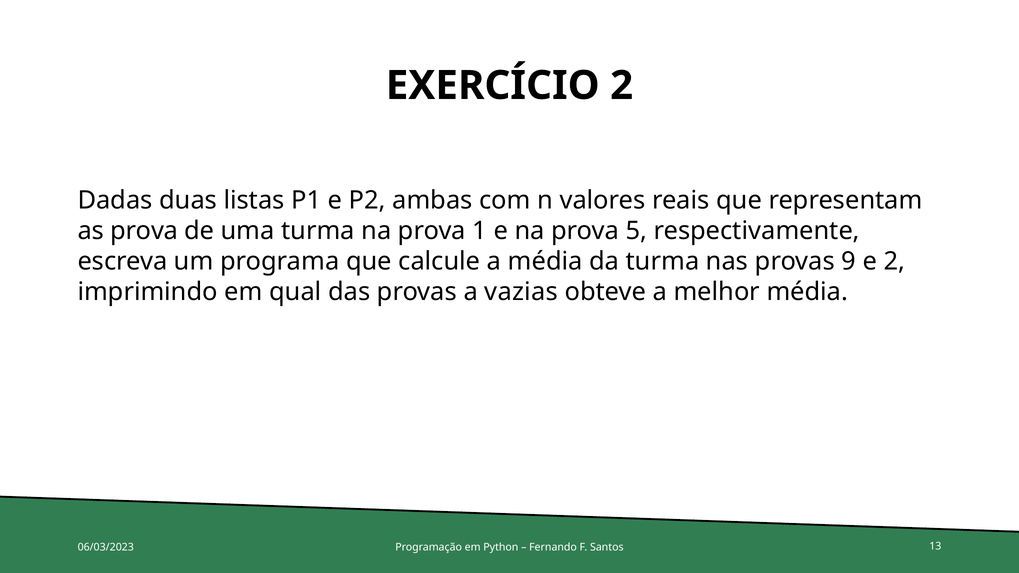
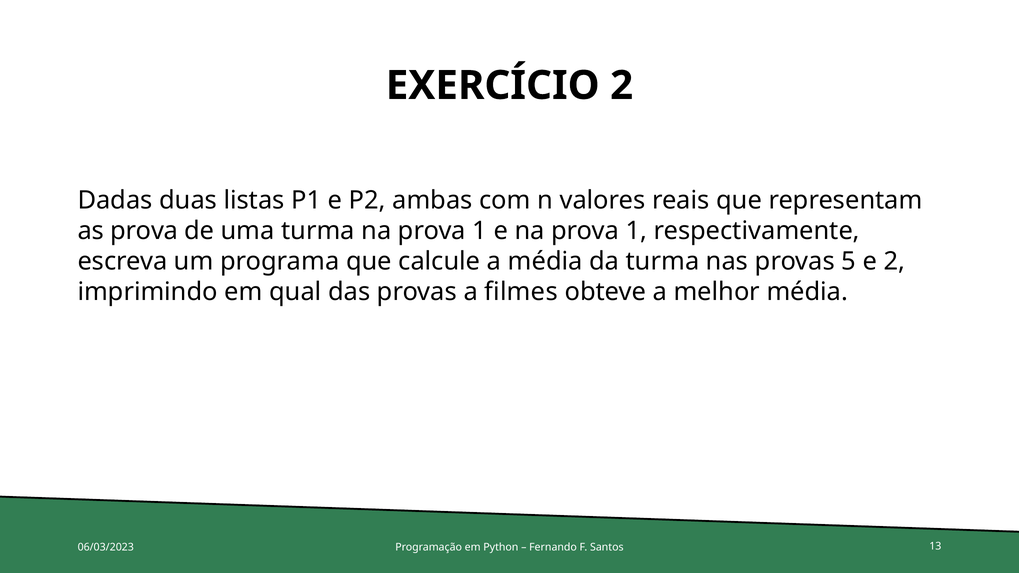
e na prova 5: 5 -> 1 (636, 231)
9: 9 -> 5 (849, 262)
vazias: vazias -> filmes (521, 292)
